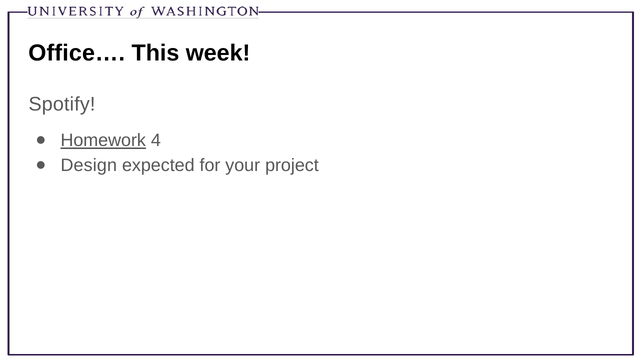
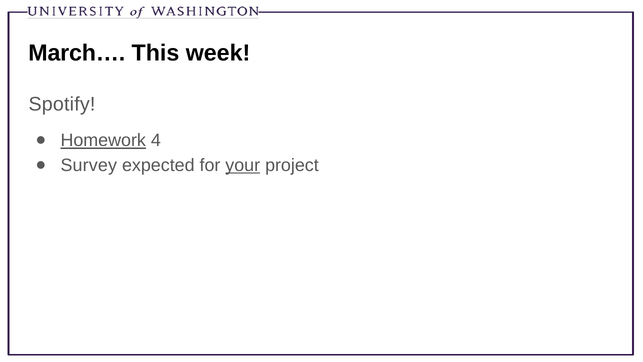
Office…: Office… -> March… (77, 53)
Design: Design -> Survey (89, 165)
your underline: none -> present (243, 165)
